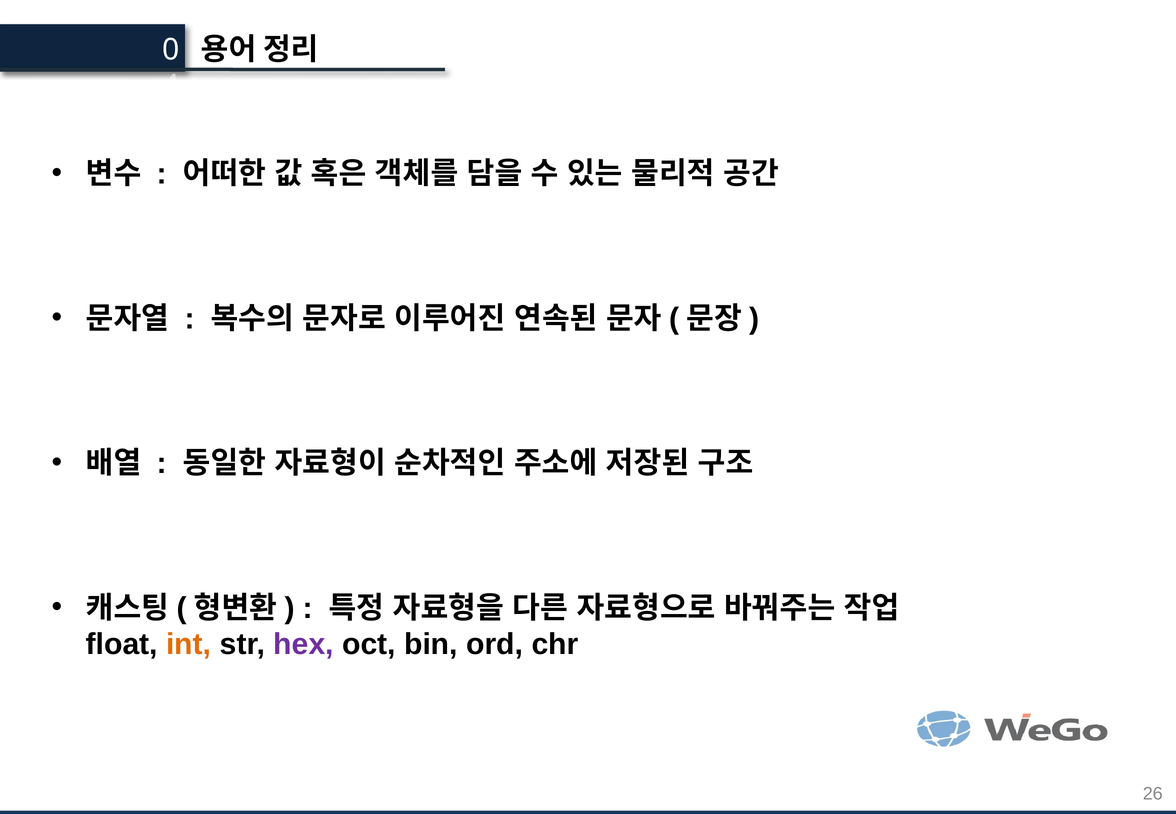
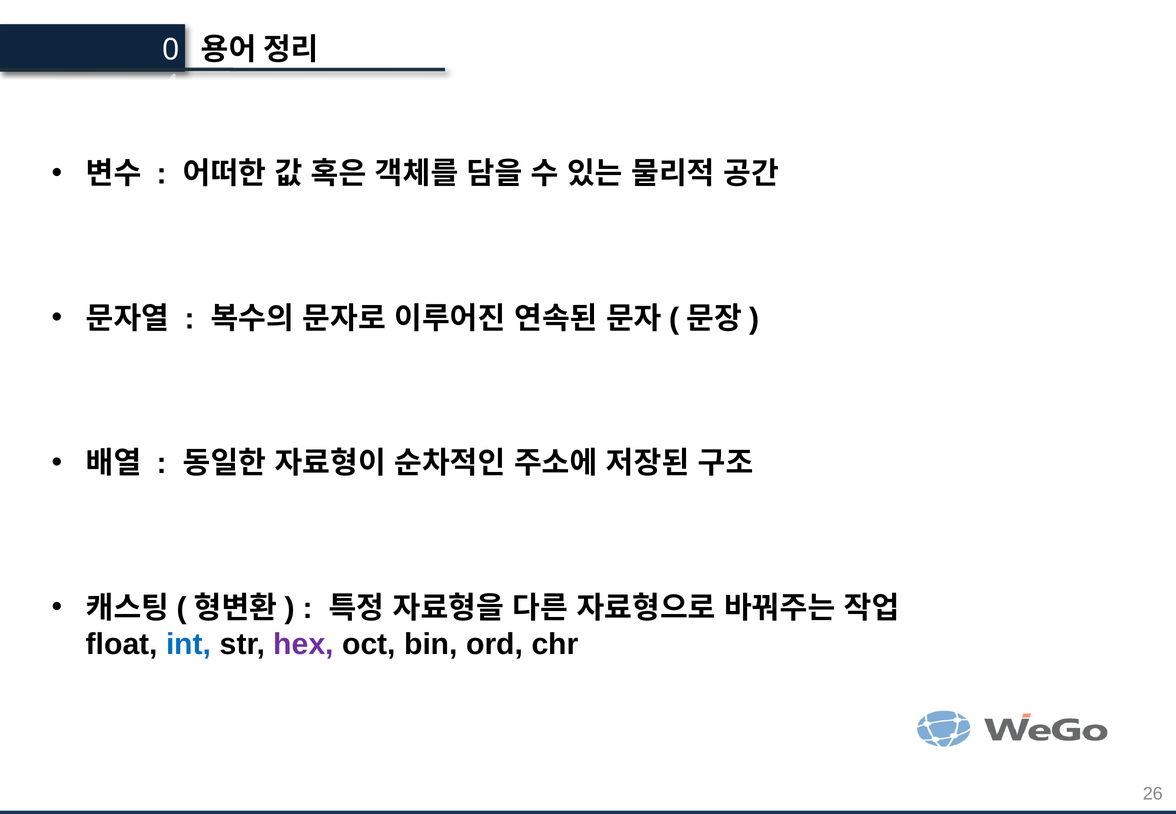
int colour: orange -> blue (189, 644)
